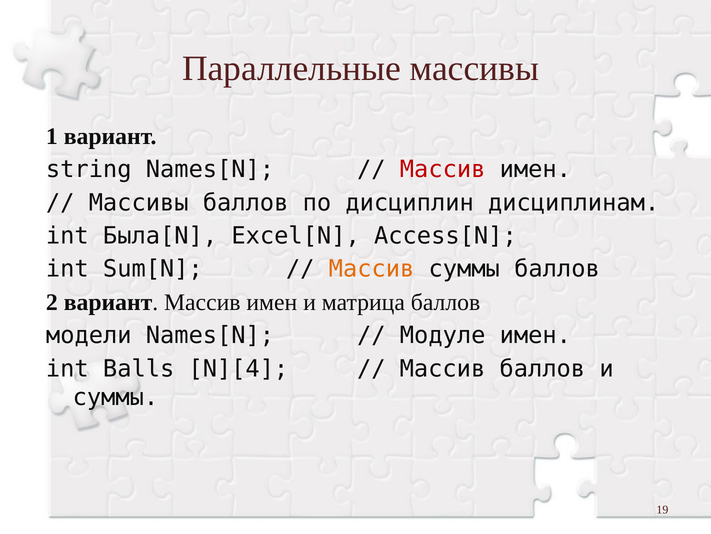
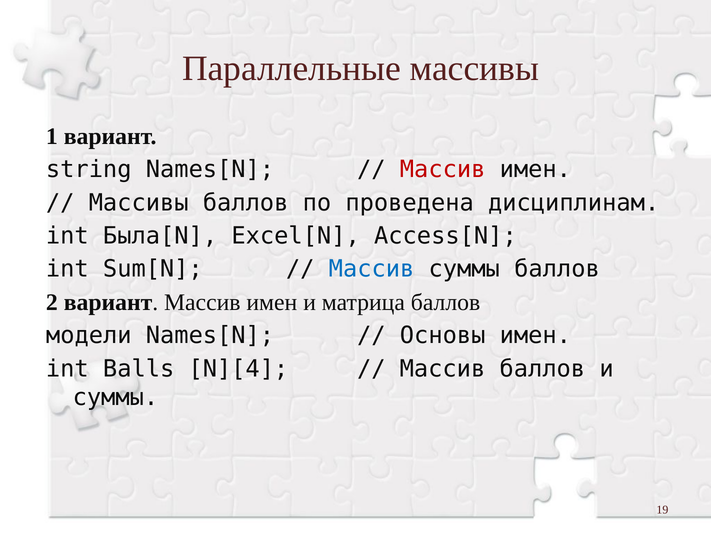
дисциплин: дисциплин -> проведена (410, 202)
Массив colour: orange -> blue (372, 269)
Модуле: Модуле -> Основы (443, 335)
